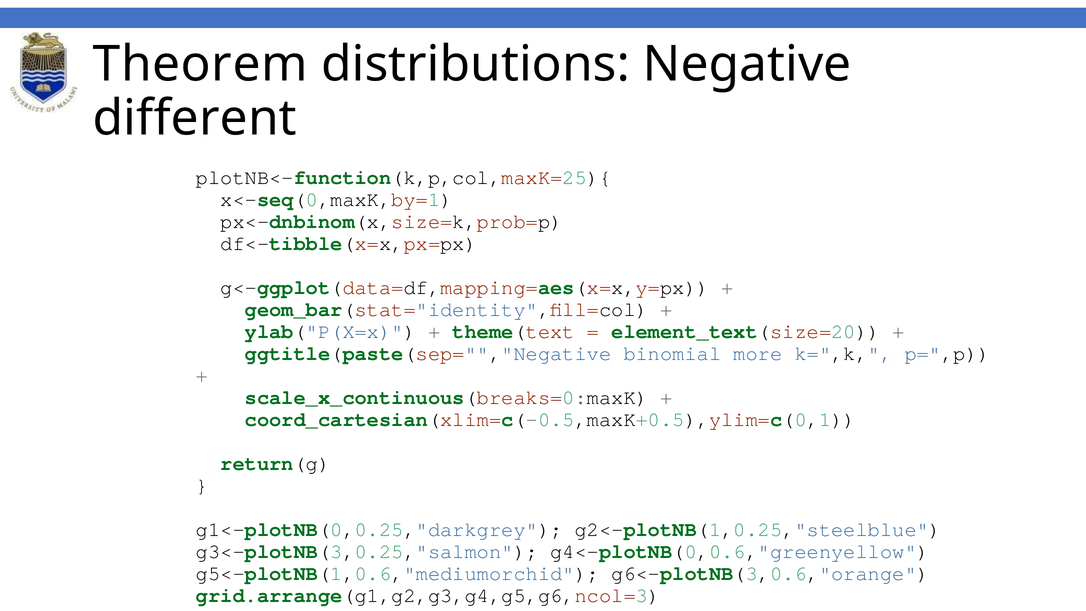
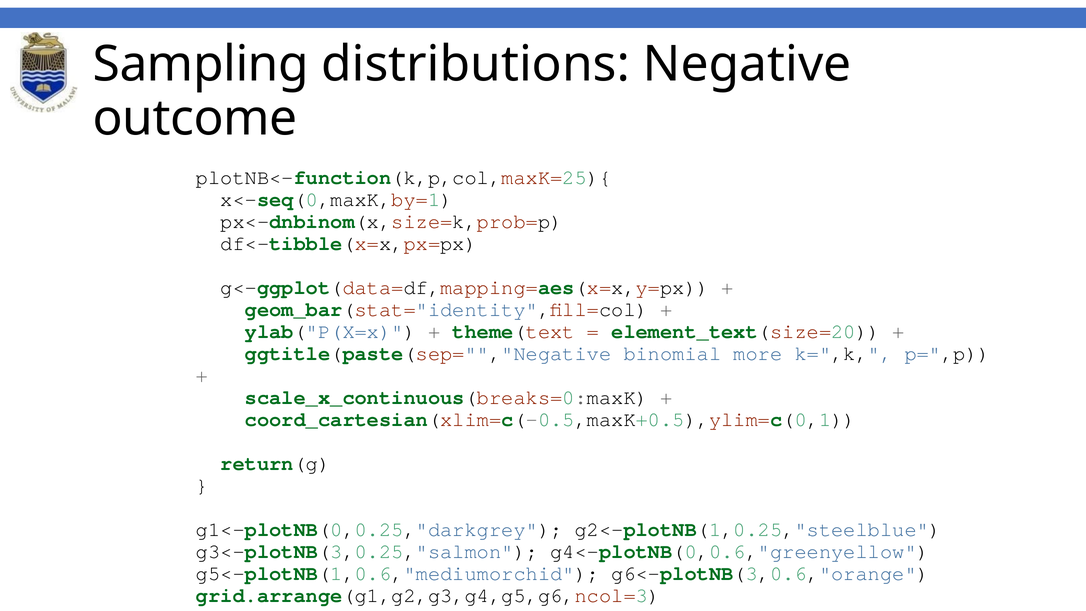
Theorem: Theorem -> Sampling (201, 64)
different: different -> outcome (195, 118)
